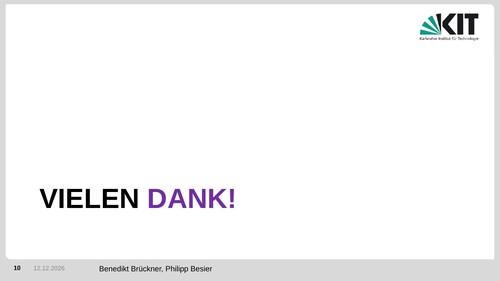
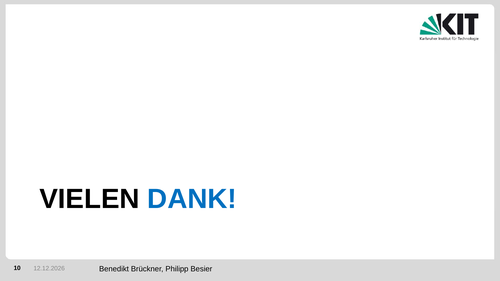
DANK colour: purple -> blue (192, 199)
